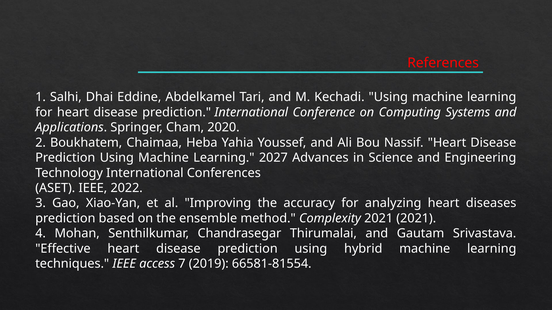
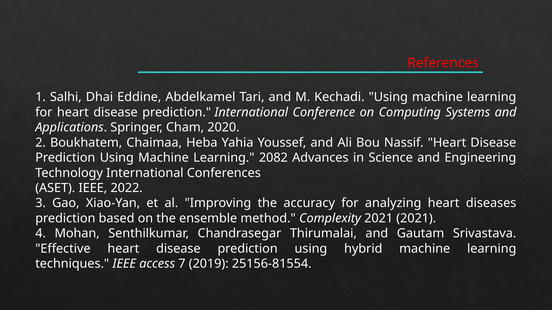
2027: 2027 -> 2082 (273, 158)
66581-81554: 66581-81554 -> 25156-81554 (272, 264)
